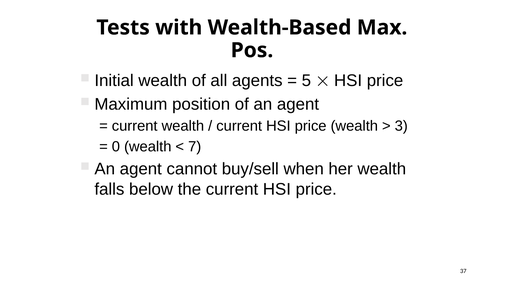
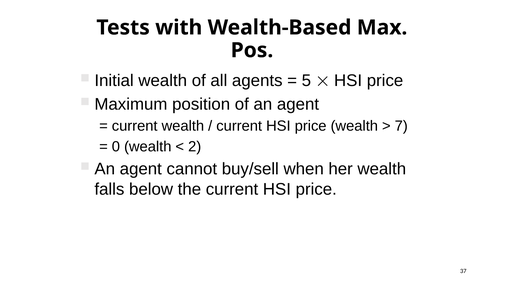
3: 3 -> 7 (401, 126)
7: 7 -> 2 (195, 147)
